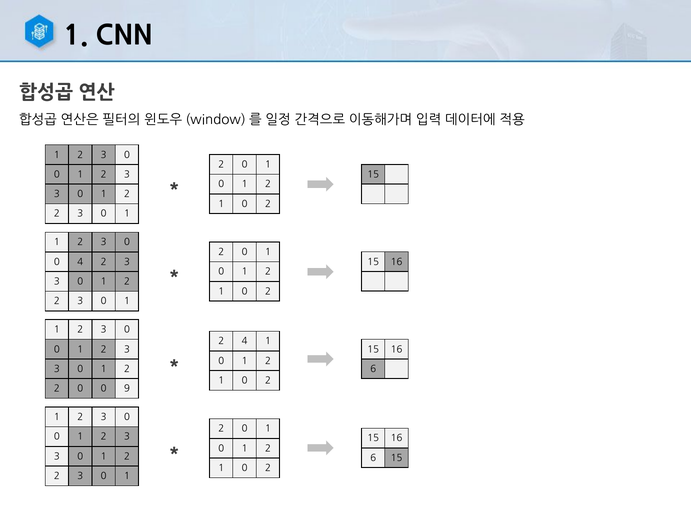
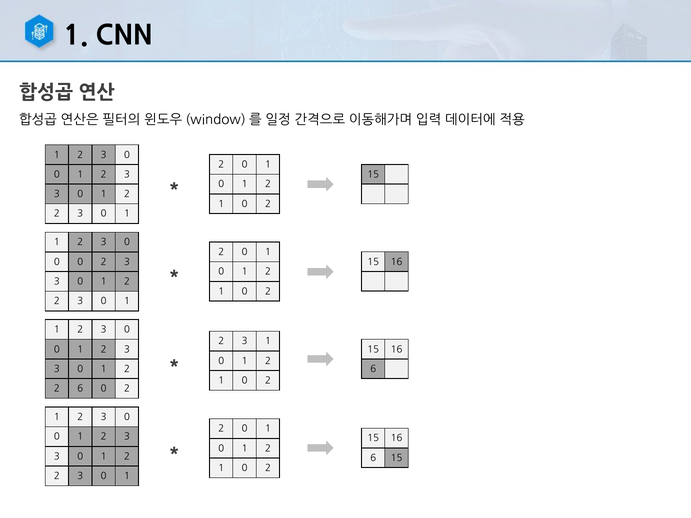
4: 4 -> 0 (80, 262)
4: 4 -> 3 (245, 341)
0: 0 -> 6 (80, 389)
9: 9 -> 2 (127, 389)
